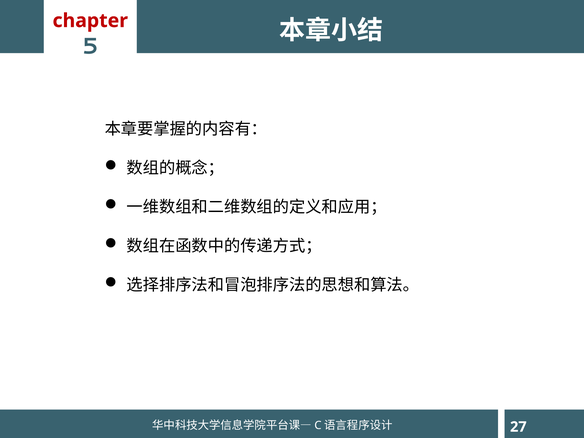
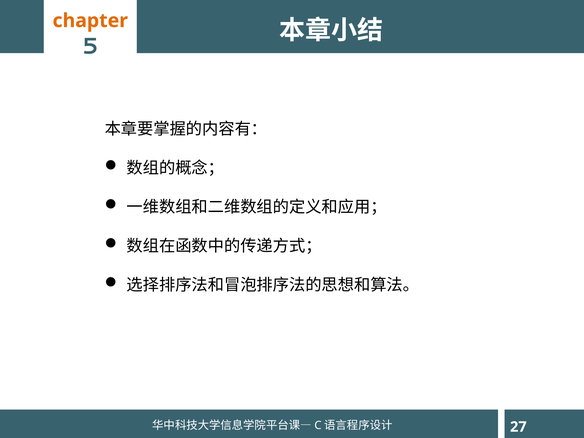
chapter colour: red -> orange (90, 21)
